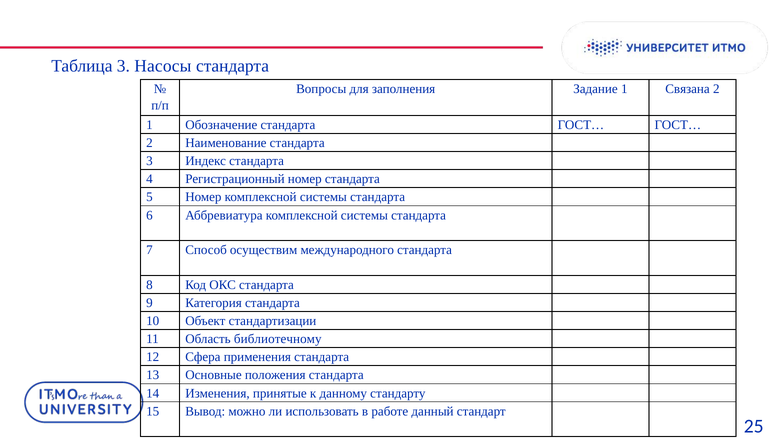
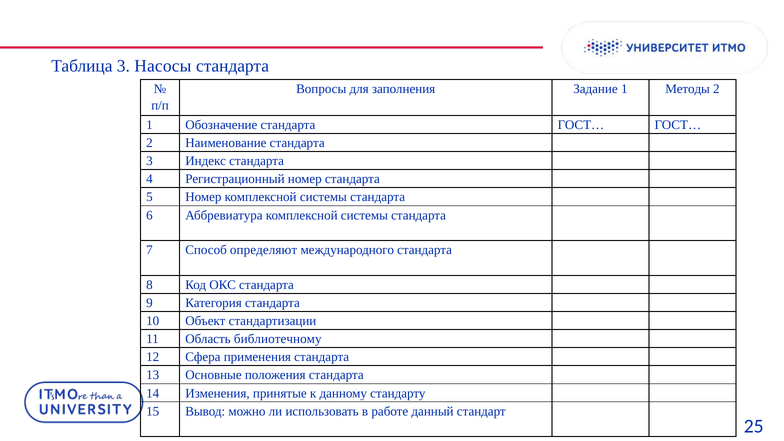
Связана: Связана -> Методы (688, 89)
осуществим: осуществим -> определяют (264, 250)
